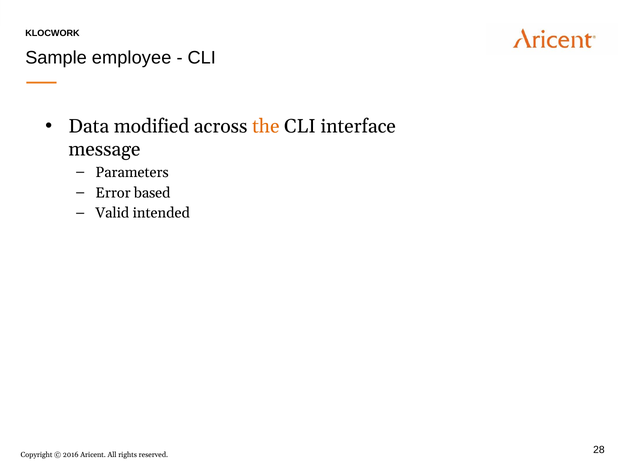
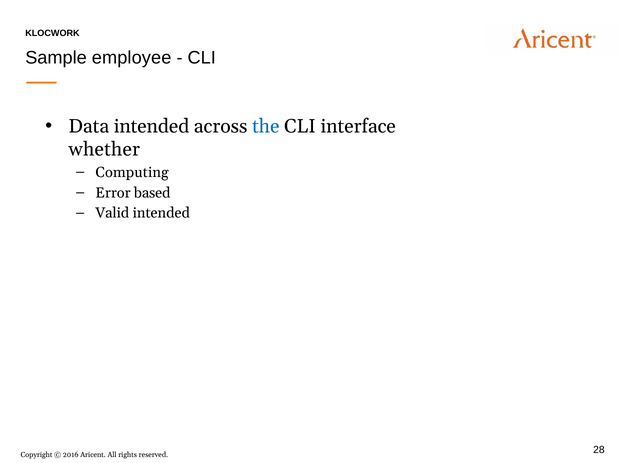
Data modified: modified -> intended (152, 126)
the colour: orange -> blue (266, 126)
message: message -> whether (104, 150)
Parameters: Parameters -> Computing (132, 173)
